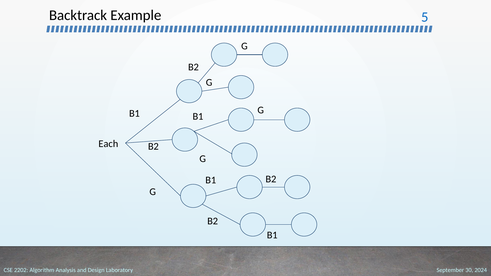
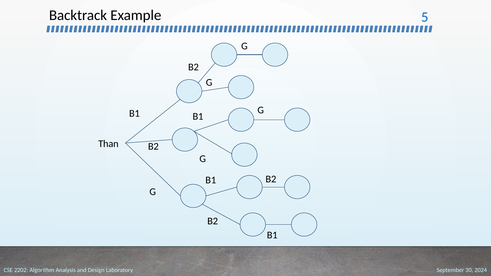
Each: Each -> Than (108, 144)
